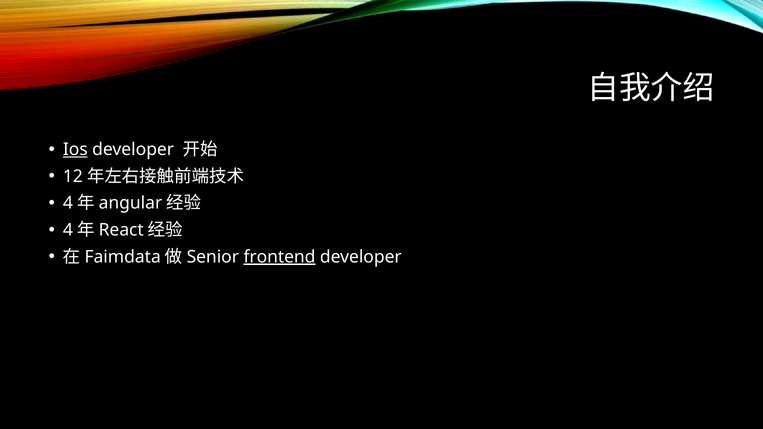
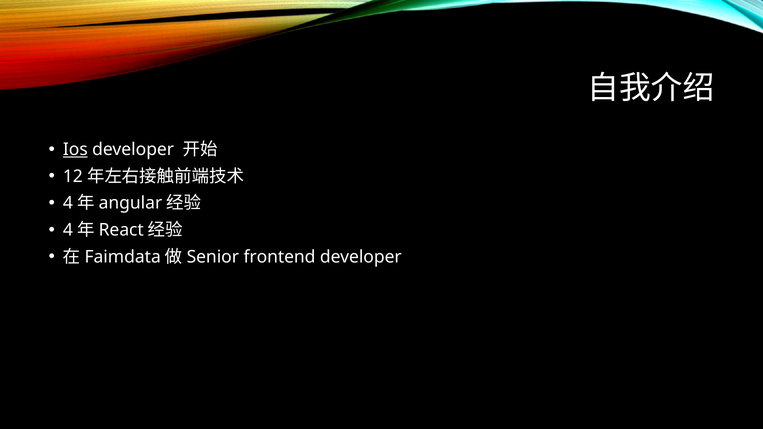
frontend underline: present -> none (279, 257)
